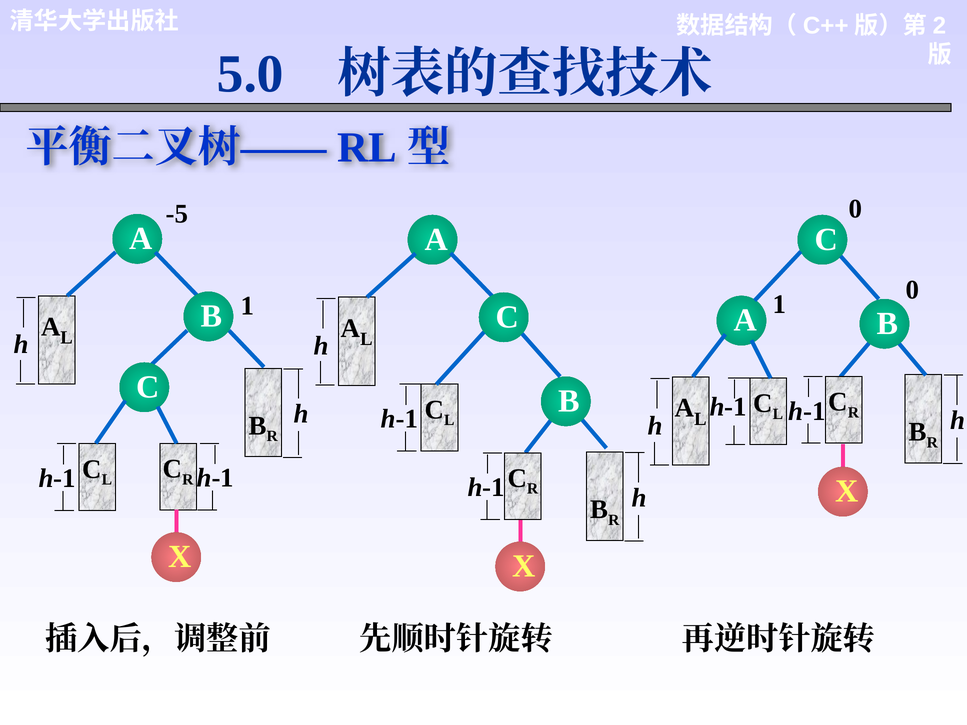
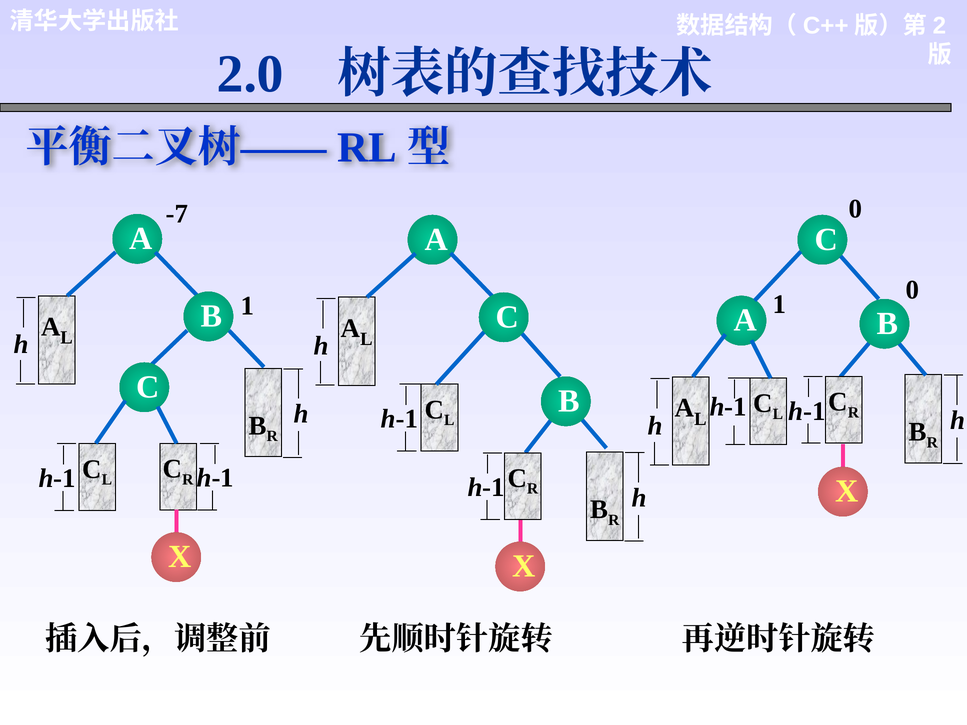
5.0: 5.0 -> 2.0 (250, 74)
-5: -5 -> -7 (177, 214)
